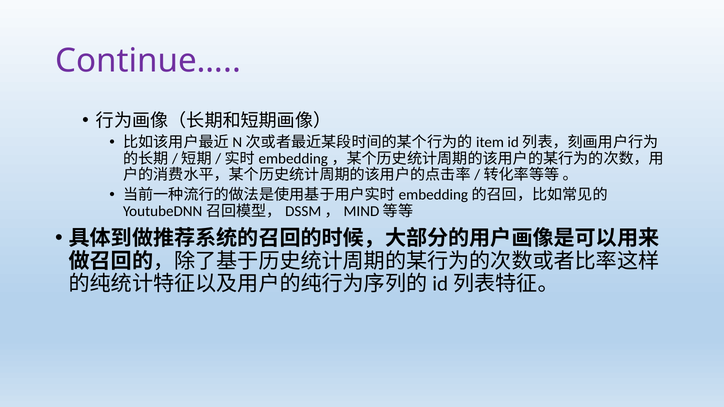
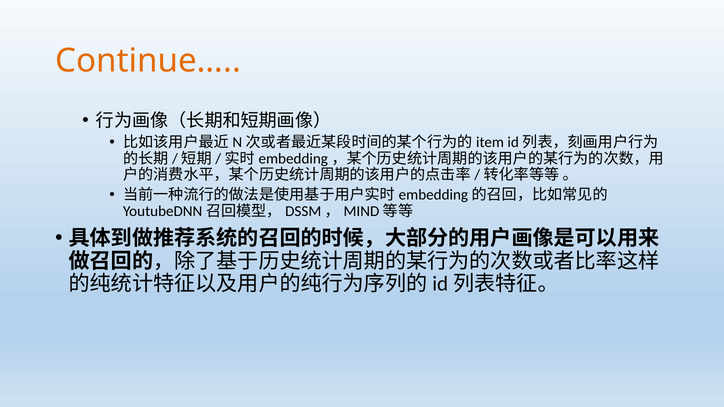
Continue… colour: purple -> orange (148, 61)
